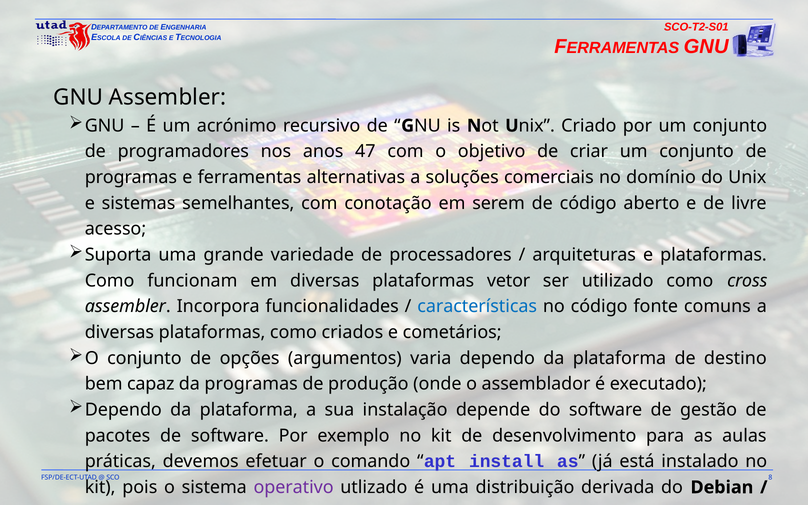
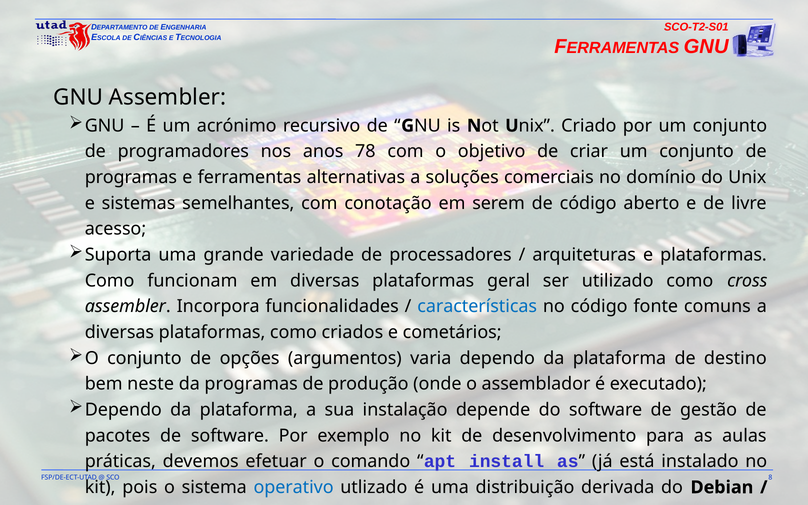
47: 47 -> 78 (365, 152)
vetor: vetor -> geral (509, 281)
capaz: capaz -> neste (151, 384)
operativo colour: purple -> blue (294, 487)
